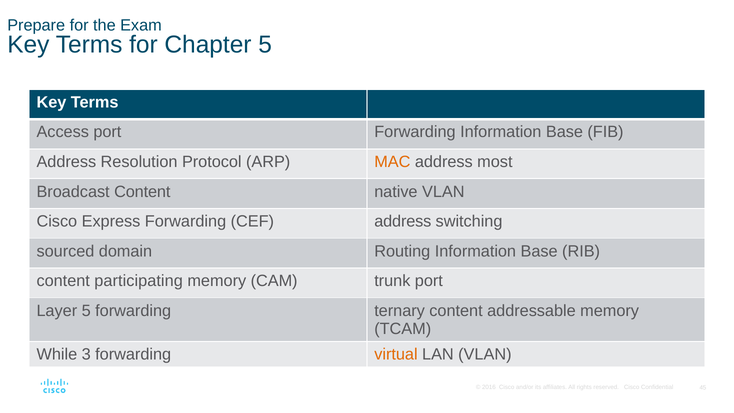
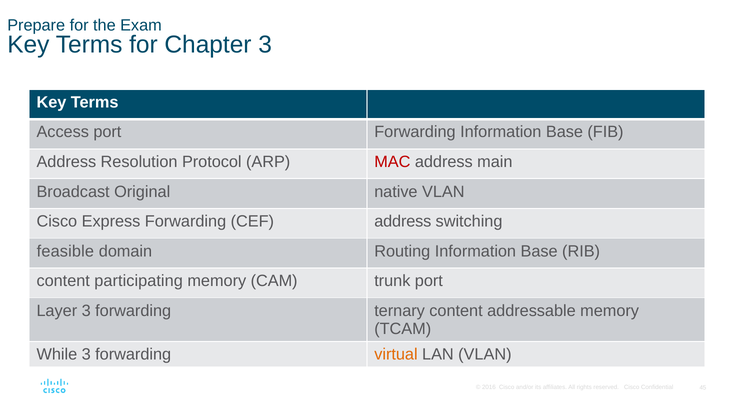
Chapter 5: 5 -> 3 (265, 45)
MAC colour: orange -> red (392, 162)
most: most -> main (495, 162)
Broadcast Content: Content -> Original (142, 192)
sourced: sourced -> feasible (65, 251)
Layer 5: 5 -> 3 (86, 311)
